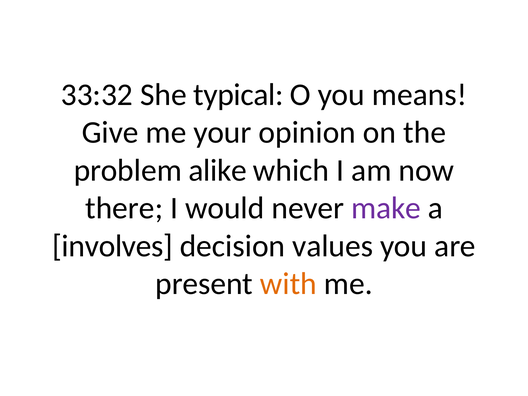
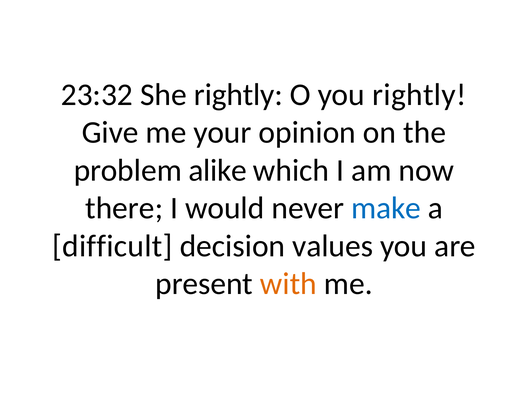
33:32: 33:32 -> 23:32 (97, 95)
She typical: typical -> rightly (238, 95)
you means: means -> rightly (419, 95)
make colour: purple -> blue (386, 208)
involves: involves -> difficult (112, 246)
